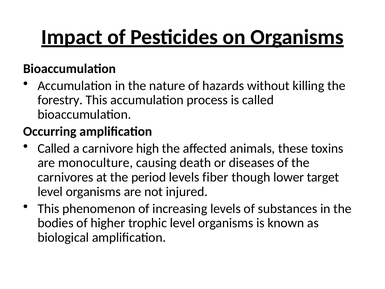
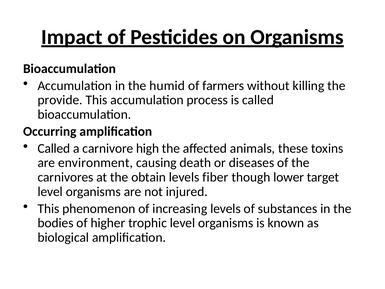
nature: nature -> humid (167, 86)
hazards: hazards -> farmers (223, 86)
forestry: forestry -> provide (60, 100)
monoculture: monoculture -> environment (96, 163)
period: period -> obtain (149, 177)
